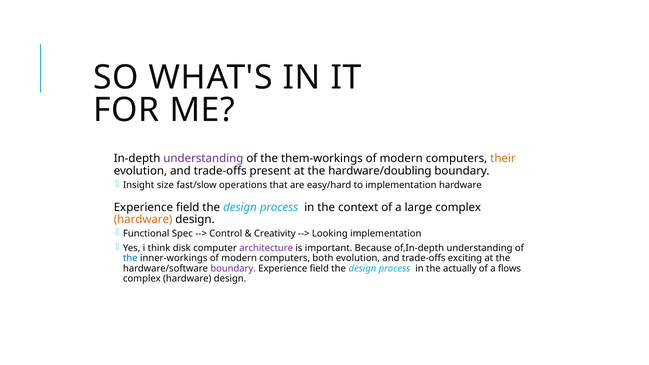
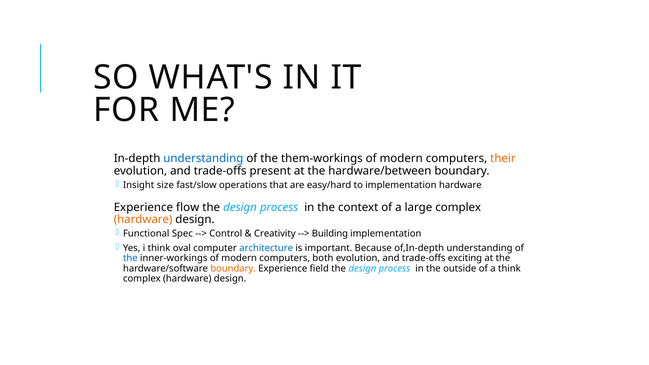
understanding colour: purple -> blue (203, 159)
hardware/doubling: hardware/doubling -> hardware/between (380, 171)
field: field -> flow (188, 207)
Looking: Looking -> Building (330, 234)
disk: disk -> oval (182, 248)
architecture colour: purple -> blue (266, 248)
boundary colour: purple -> orange (233, 268)
actually: actually -> outside (460, 268)
a flows: flows -> think (509, 268)
